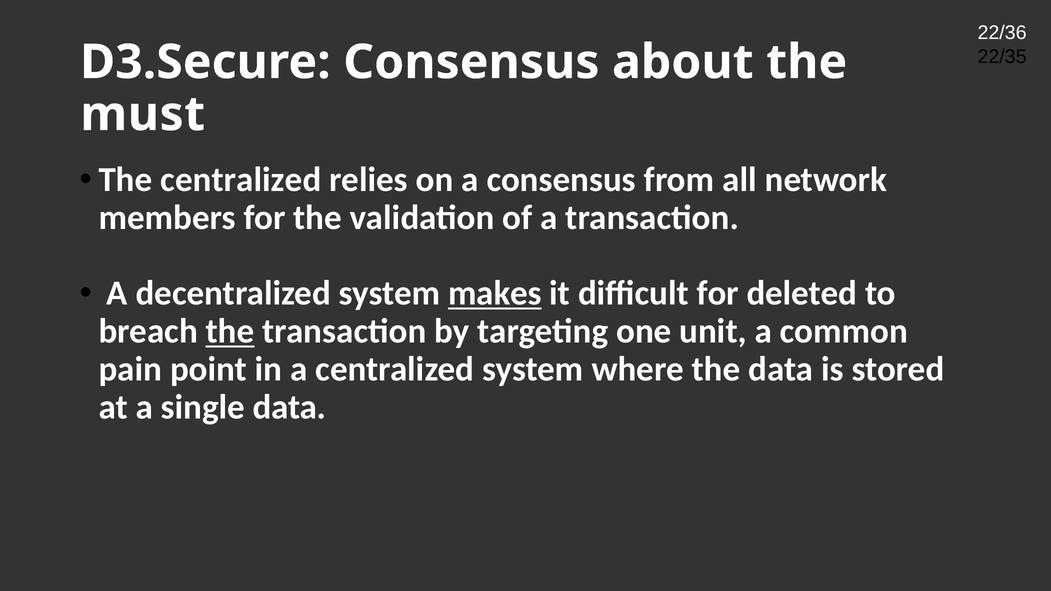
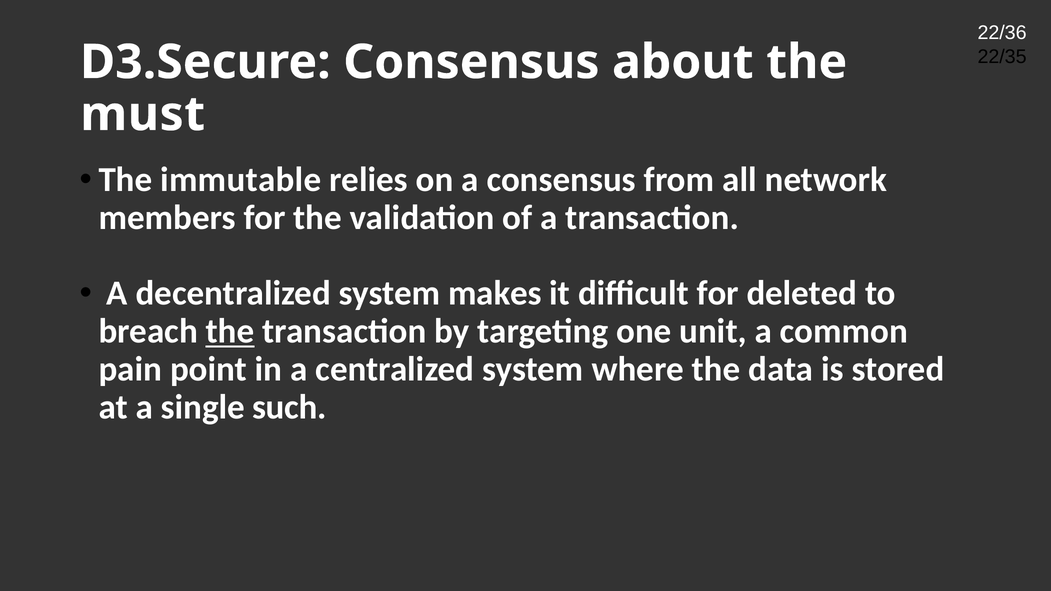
The centralized: centralized -> immutable (241, 180)
makes underline: present -> none (495, 294)
single data: data -> such (289, 407)
